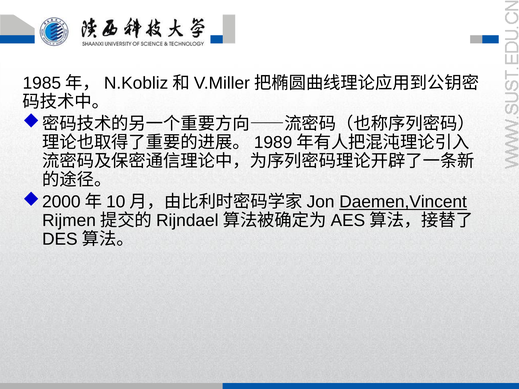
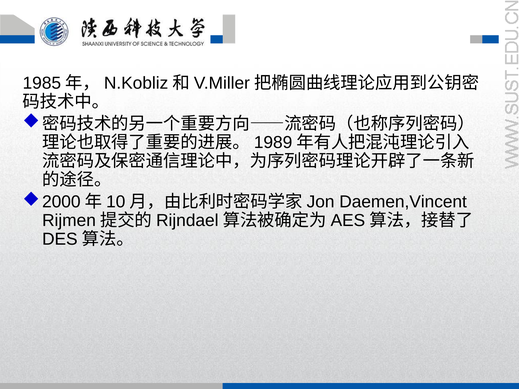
Daemen,Vincent underline: present -> none (403, 202)
